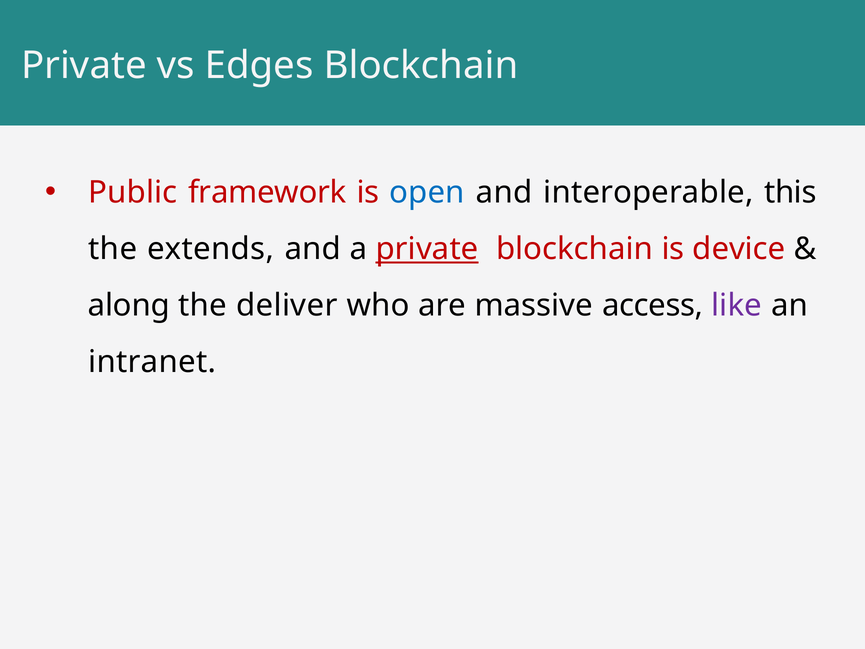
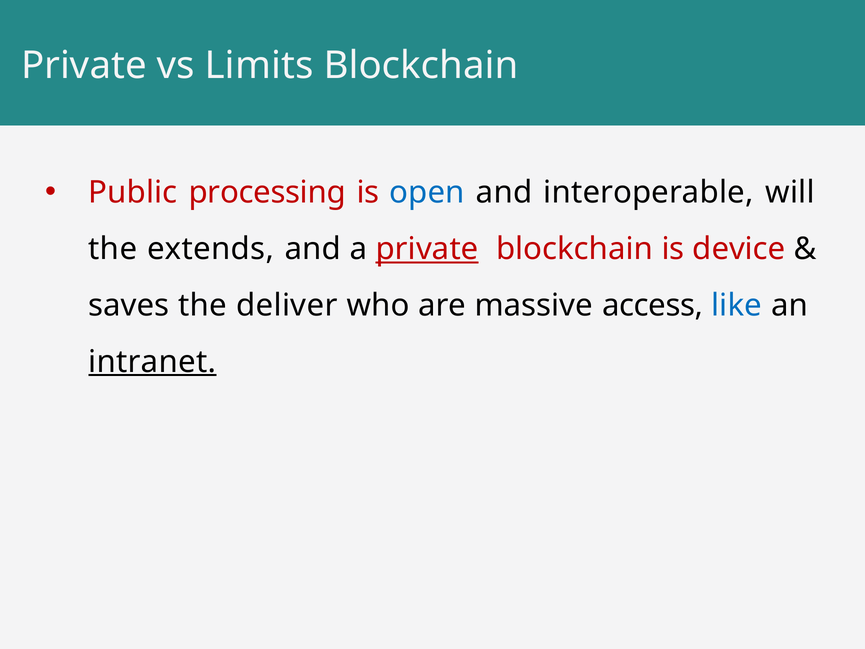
Edges: Edges -> Limits (259, 65)
framework: framework -> processing (267, 193)
this: this -> will (790, 193)
along: along -> saves (129, 305)
like colour: purple -> blue (737, 305)
intranet underline: none -> present (152, 362)
